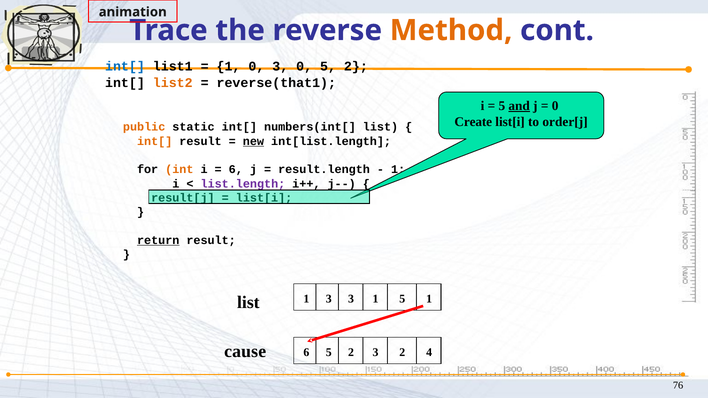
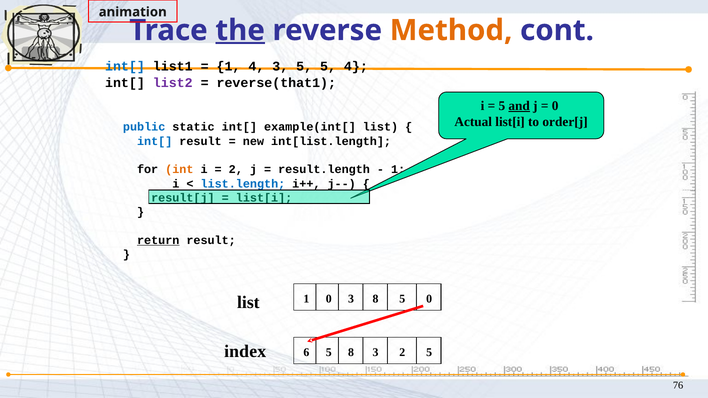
the underline: none -> present (240, 30)
1 0: 0 -> 4 (256, 66)
3 0: 0 -> 5 (304, 66)
2: 2 -> 4 (356, 66)
list2 colour: orange -> purple (173, 83)
Create: Create -> Actual (473, 122)
public colour: orange -> blue (144, 127)
numbers(int[: numbers(int[ -> example(int[ (310, 127)
int[ colour: orange -> blue (155, 141)
new underline: present -> none (253, 141)
6: 6 -> 2 (236, 170)
list.length colour: purple -> blue (243, 184)
1 3: 3 -> 0 (329, 299)
3 1: 1 -> 8 (376, 299)
5 1: 1 -> 0 (429, 299)
cause: cause -> index (245, 351)
6 5 2: 2 -> 8 (351, 352)
2 4: 4 -> 5 (429, 352)
